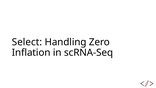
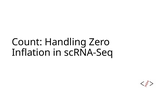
Select: Select -> Count (27, 42)
